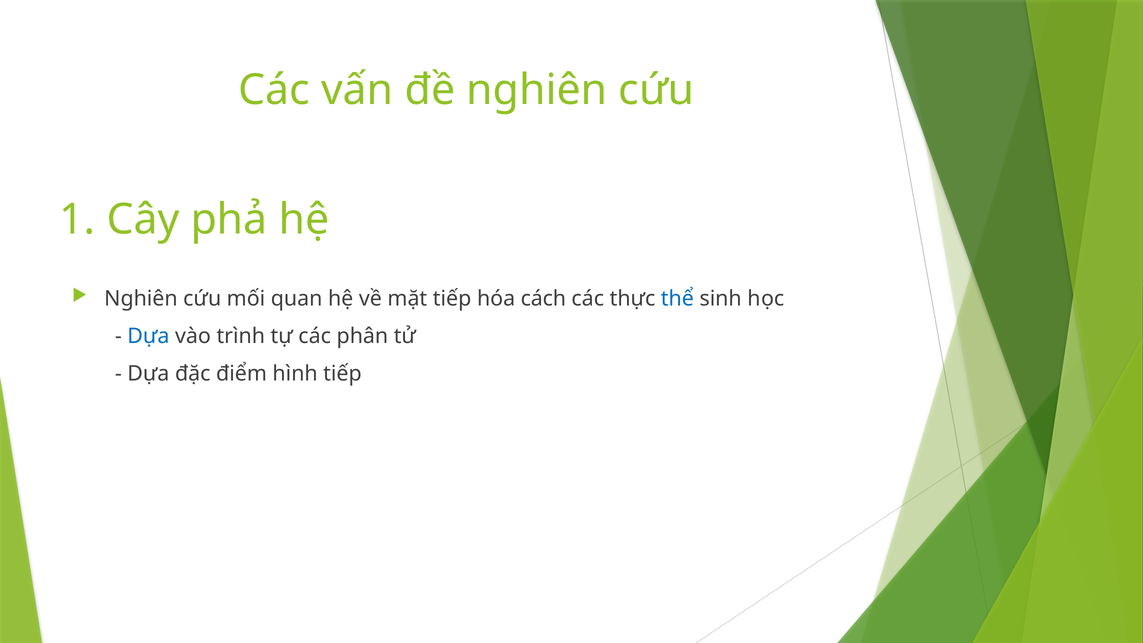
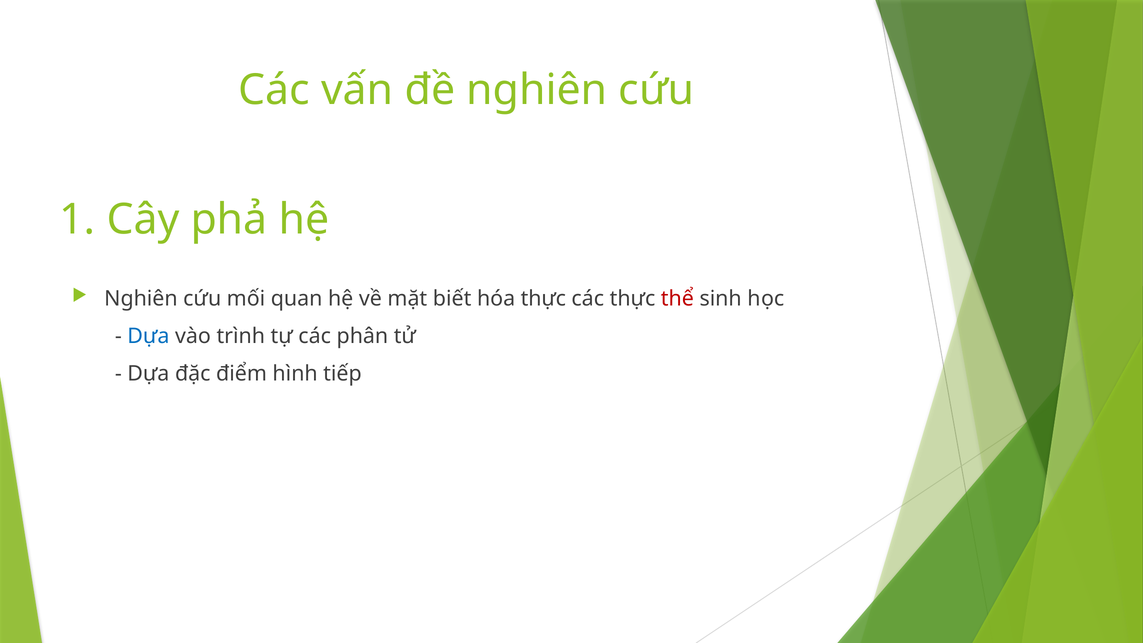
mặt tiếp: tiếp -> biết (452, 298)
hóa cách: cách -> thực (543, 298)
thể colour: blue -> red (677, 298)
